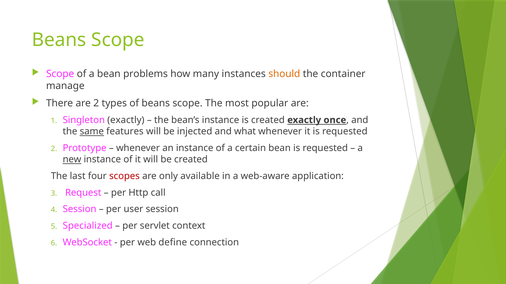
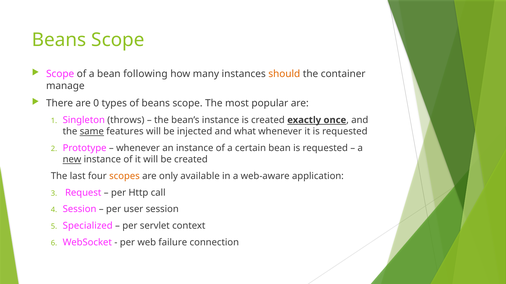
problems: problems -> following (145, 74)
are 2: 2 -> 0 (96, 103)
Singleton exactly: exactly -> throws (126, 120)
scopes colour: red -> orange (124, 176)
define: define -> failure (173, 243)
